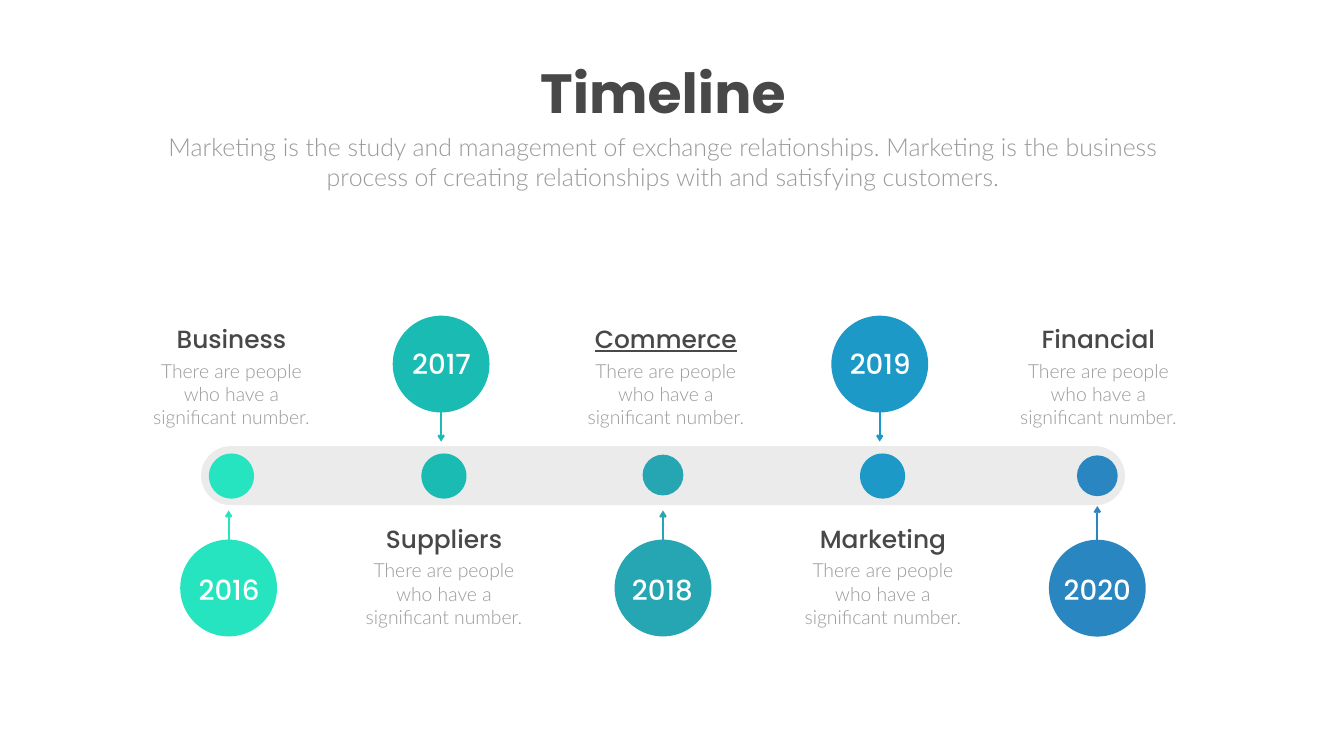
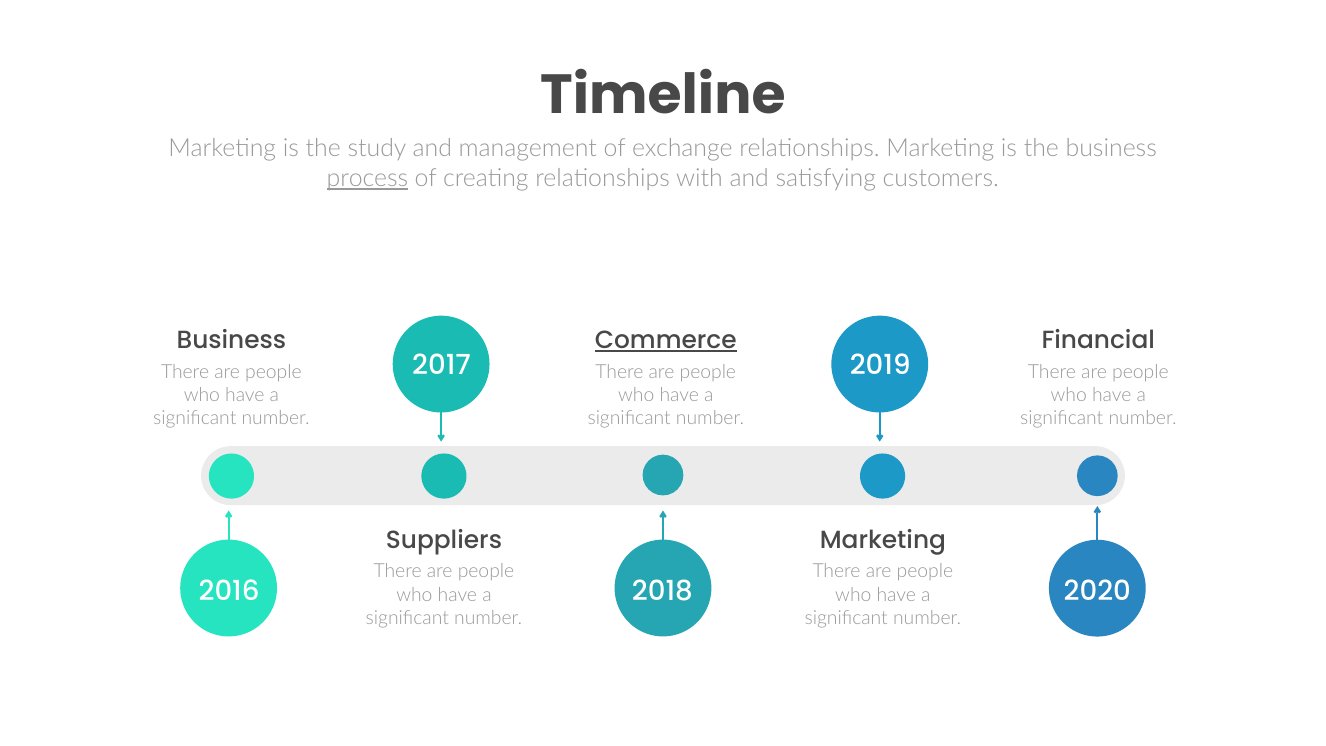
process underline: none -> present (367, 179)
